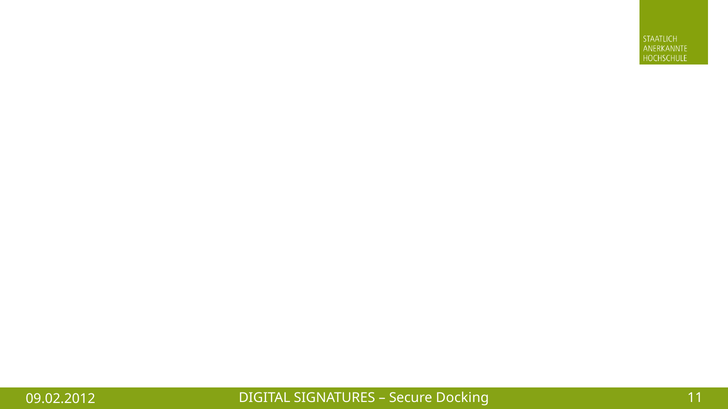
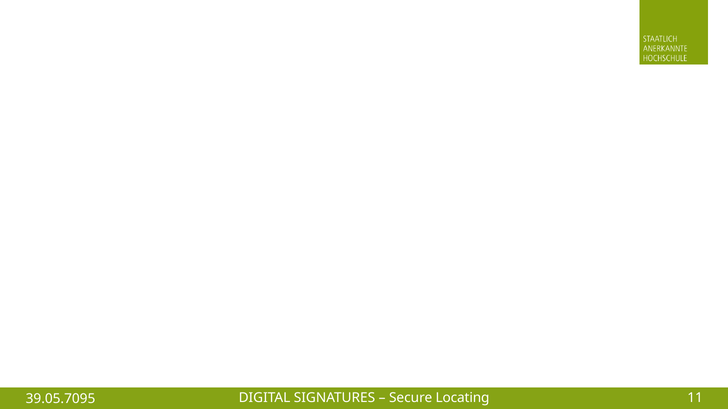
Docking: Docking -> Locating (463, 398)
09.02.2012: 09.02.2012 -> 39.05.7095 (61, 399)
